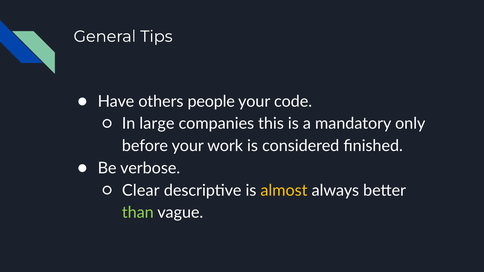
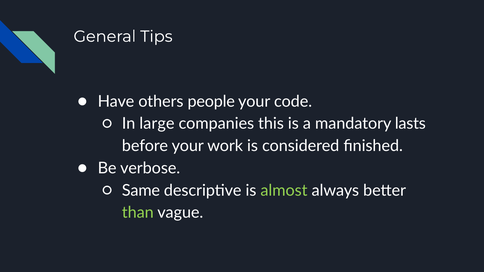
only: only -> lasts (410, 124)
Clear: Clear -> Same (141, 191)
almost colour: yellow -> light green (284, 191)
